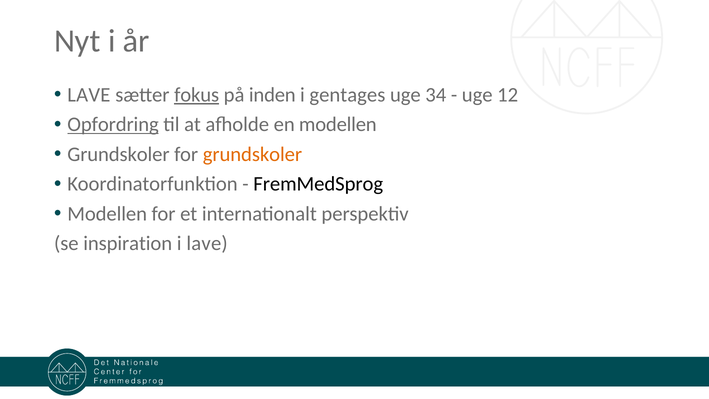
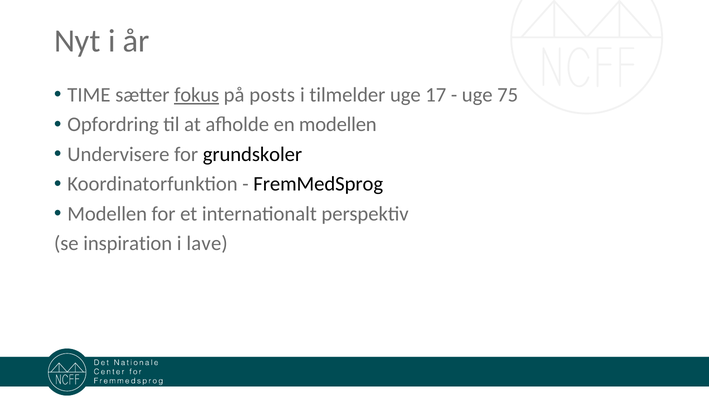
LAVE: LAVE -> TIME (89, 95)
inden: inden -> posts (272, 95)
gentages: gentages -> tilmelder (347, 95)
34: 34 -> 17 (436, 95)
12: 12 -> 75 (508, 95)
Opfordring underline: present -> none (113, 125)
Grundskoler: Grundskoler -> Undervisere (118, 154)
grundskoler colour: orange -> black (252, 154)
